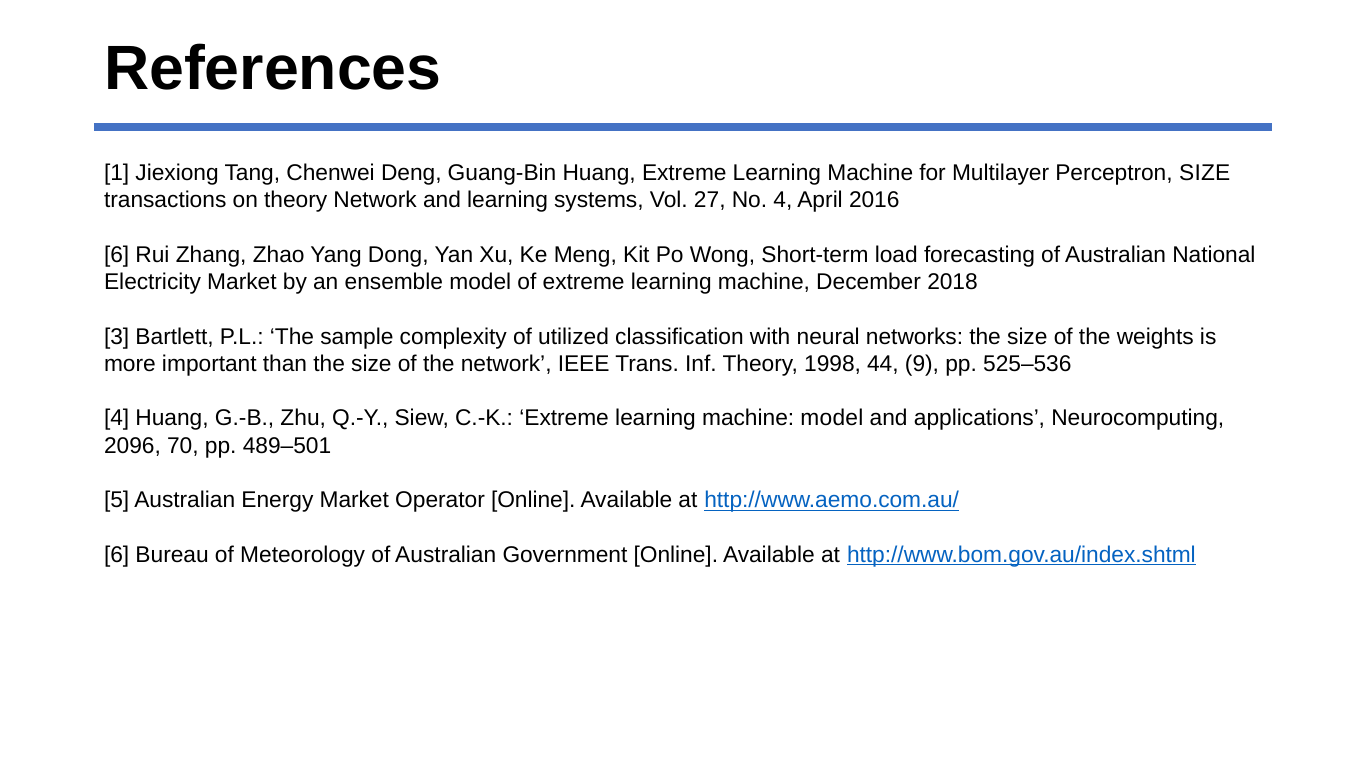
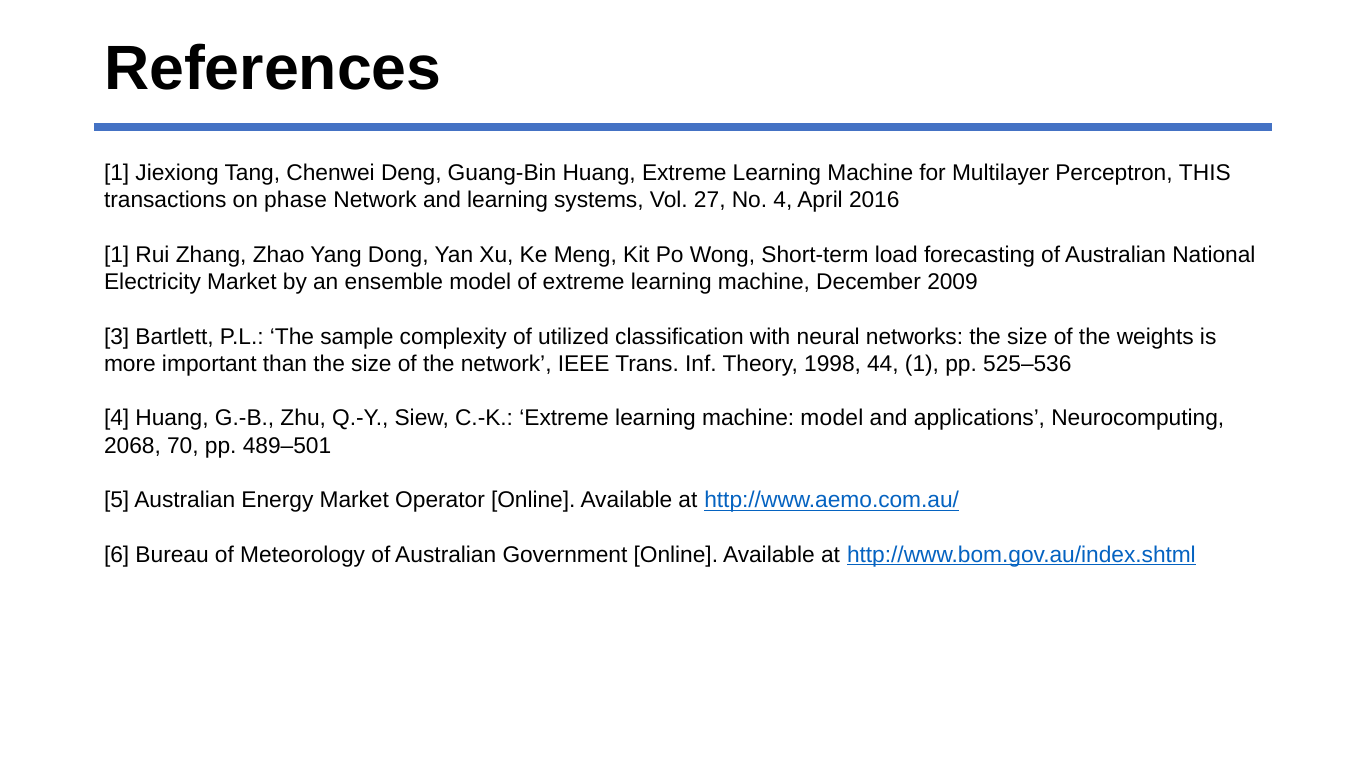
Perceptron SIZE: SIZE -> THIS (1205, 173)
on theory: theory -> phase (296, 200)
6: 6 -> 1 (117, 255)
2018: 2018 -> 2009 (953, 282)
44 9: 9 -> 1 (922, 364)
2096: 2096 -> 2068 (132, 446)
